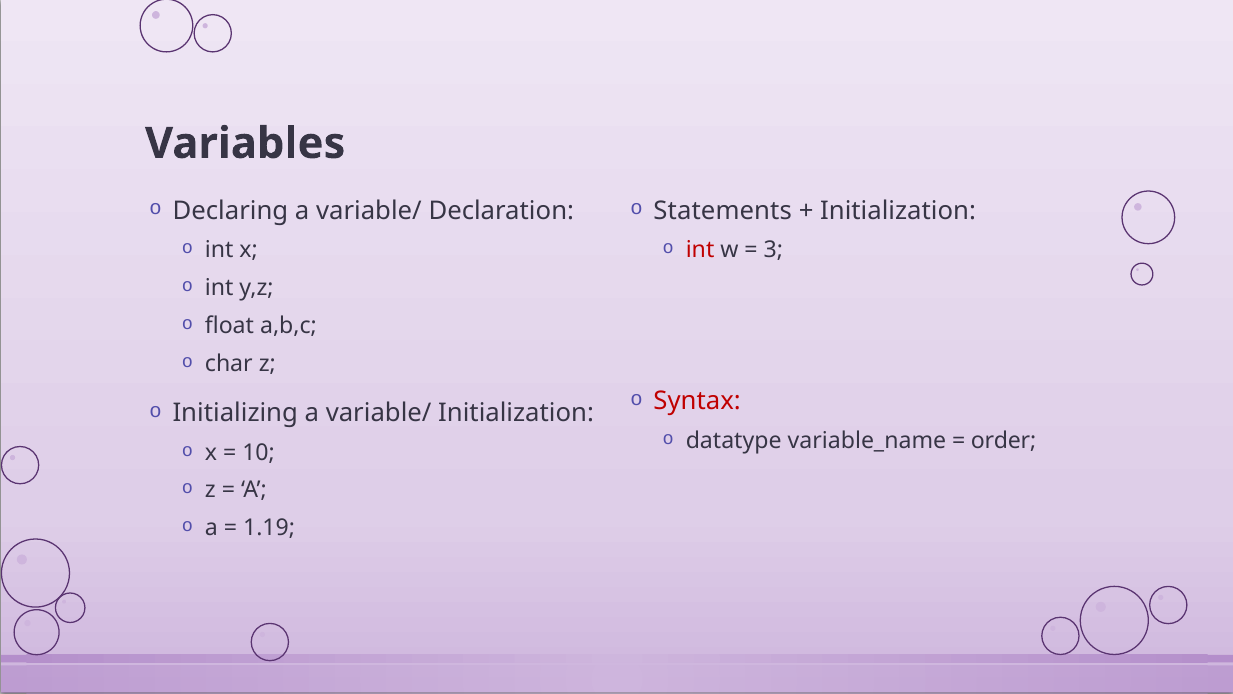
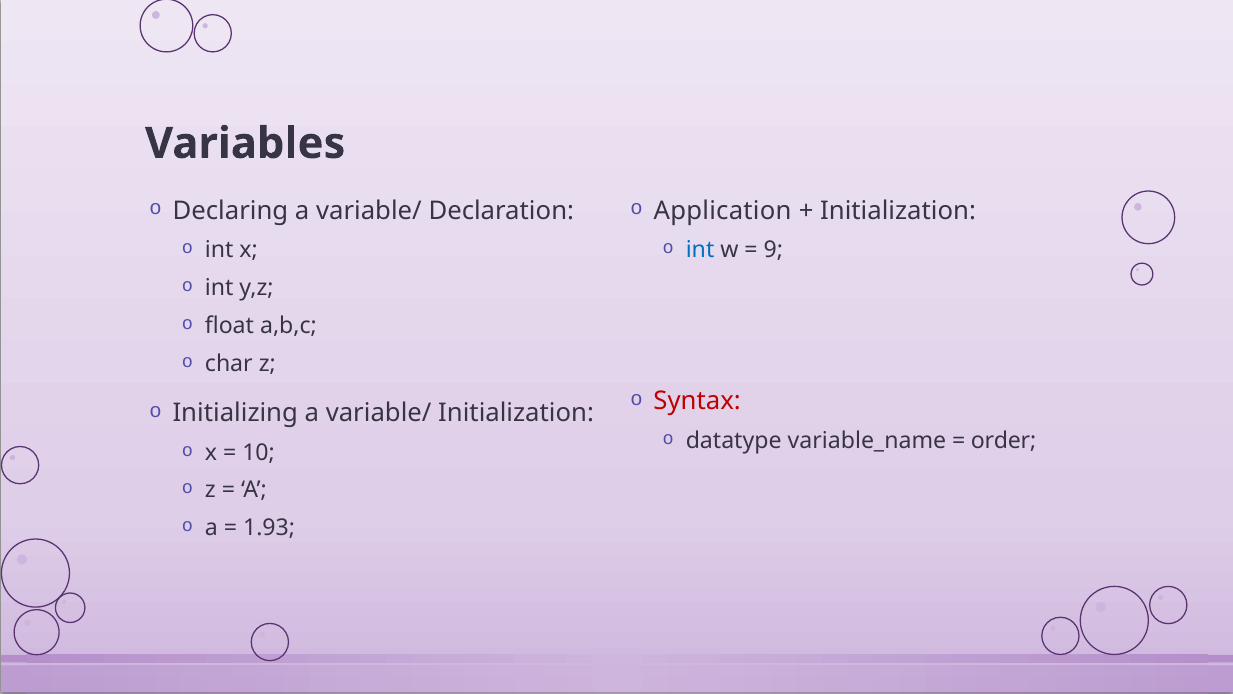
Statements: Statements -> Application (723, 211)
int colour: red -> blue (700, 250)
3: 3 -> 9 (773, 250)
1.19: 1.19 -> 1.93 (269, 528)
